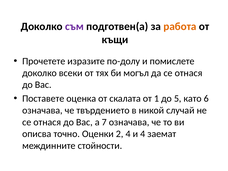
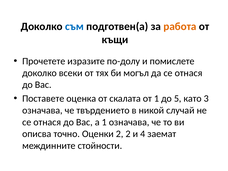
съм colour: purple -> blue (74, 26)
6: 6 -> 3 (206, 99)
а 7: 7 -> 1 (104, 122)
2 4: 4 -> 2 (128, 134)
